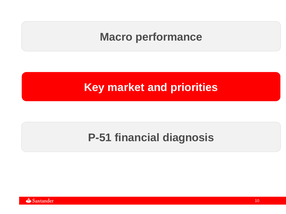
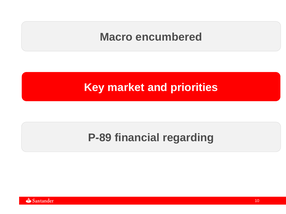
performance: performance -> encumbered (169, 37)
P-51: P-51 -> P-89 (100, 138)
diagnosis: diagnosis -> regarding (188, 138)
